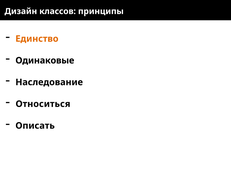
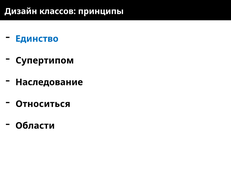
Единство colour: orange -> blue (37, 39)
Одинаковые: Одинаковые -> Супертипом (45, 60)
Описать: Описать -> Области (35, 125)
